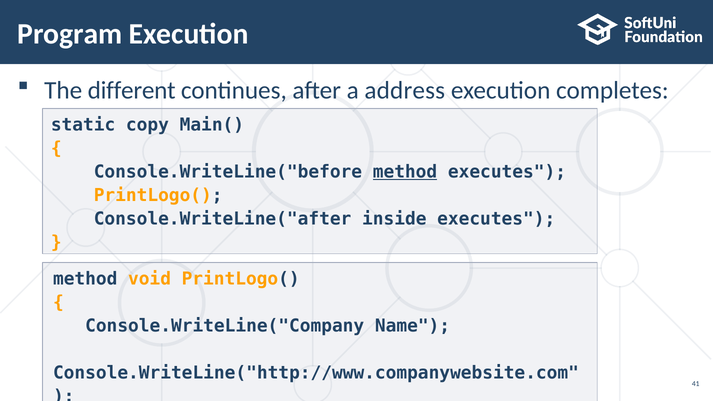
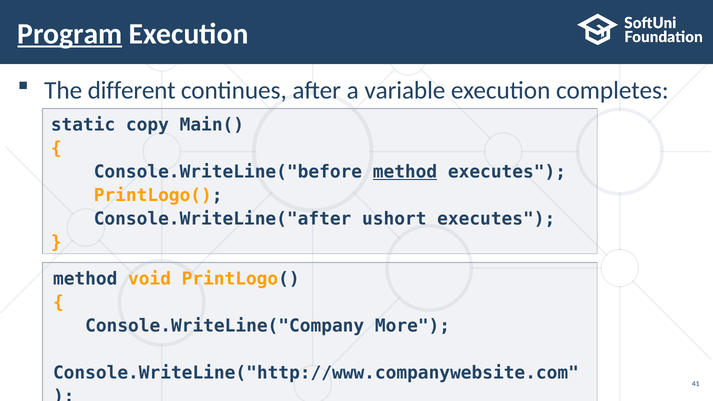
Program underline: none -> present (70, 34)
address: address -> variable (405, 90)
inside: inside -> ushort (394, 219)
Name: Name -> More (413, 326)
